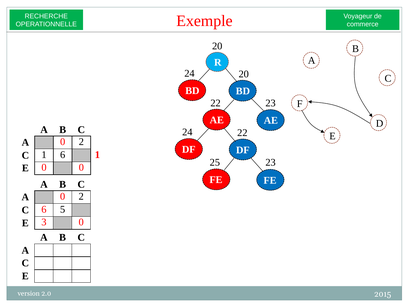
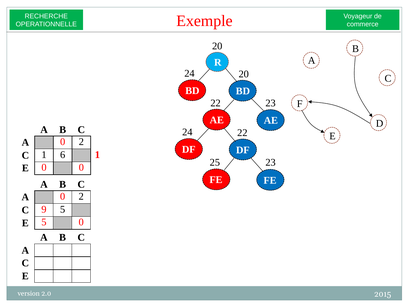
C 6: 6 -> 9 (44, 209)
E 3: 3 -> 5 (44, 222)
